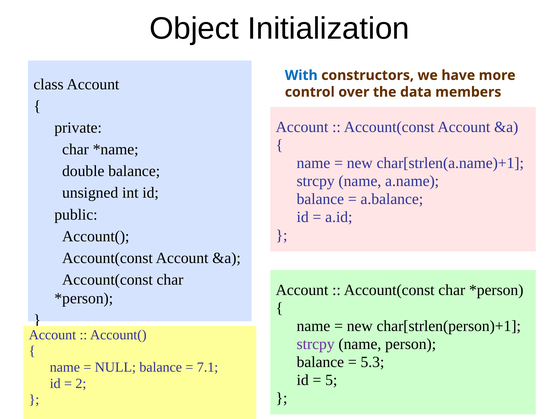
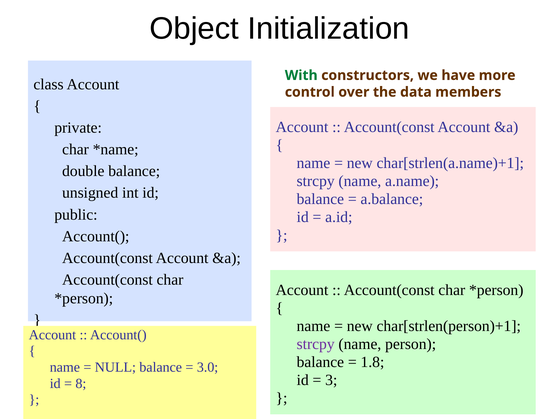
With colour: blue -> green (301, 75)
5.3: 5.3 -> 1.8 (372, 362)
7.1: 7.1 -> 3.0 (208, 367)
5: 5 -> 3 (331, 380)
2: 2 -> 8 (81, 384)
